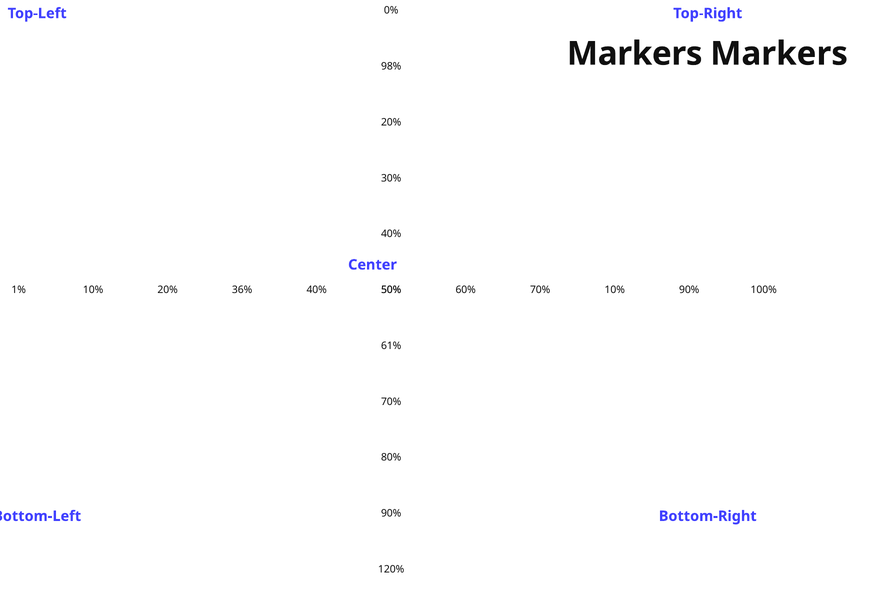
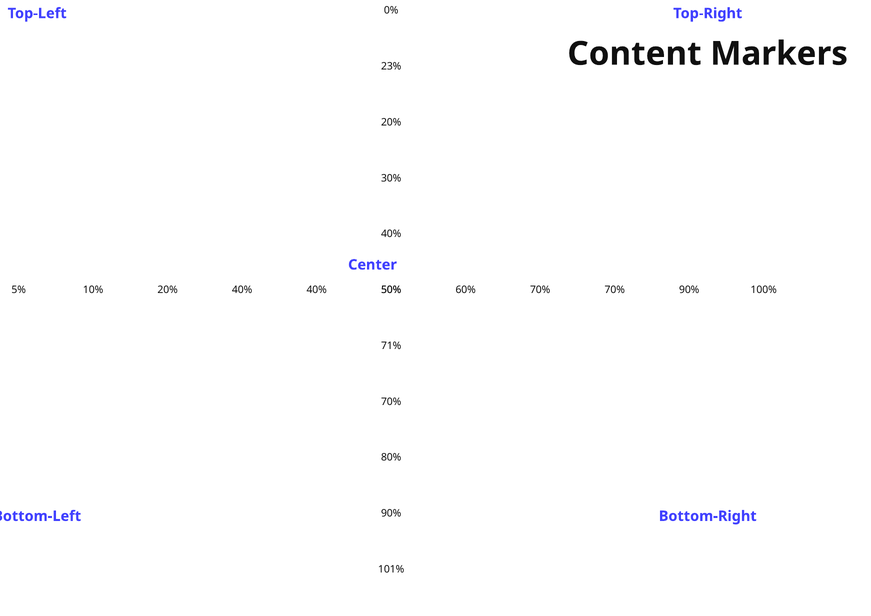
Markers: Markers -> Content (634, 54)
98%: 98% -> 23% (391, 66)
1%: 1% -> 5% (19, 290)
36%: 36% -> 40% (242, 290)
10%: 10% -> 70% (615, 290)
61%: 61% -> 71% (391, 346)
120%: 120% -> 101% (391, 569)
